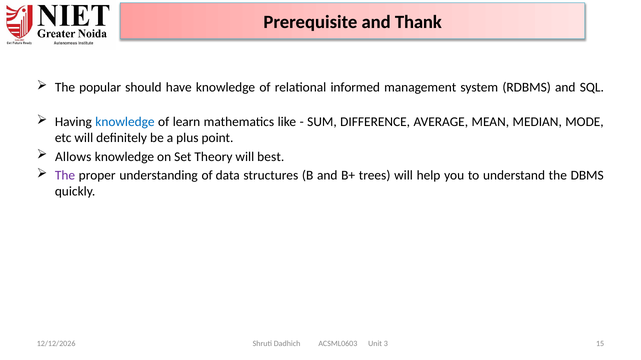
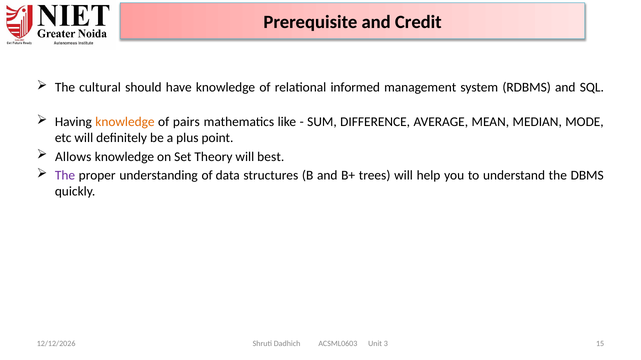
Thank: Thank -> Credit (418, 22)
popular: popular -> cultural (100, 87)
knowledge colour: blue -> orange (125, 122)
learn: learn -> pairs (186, 122)
